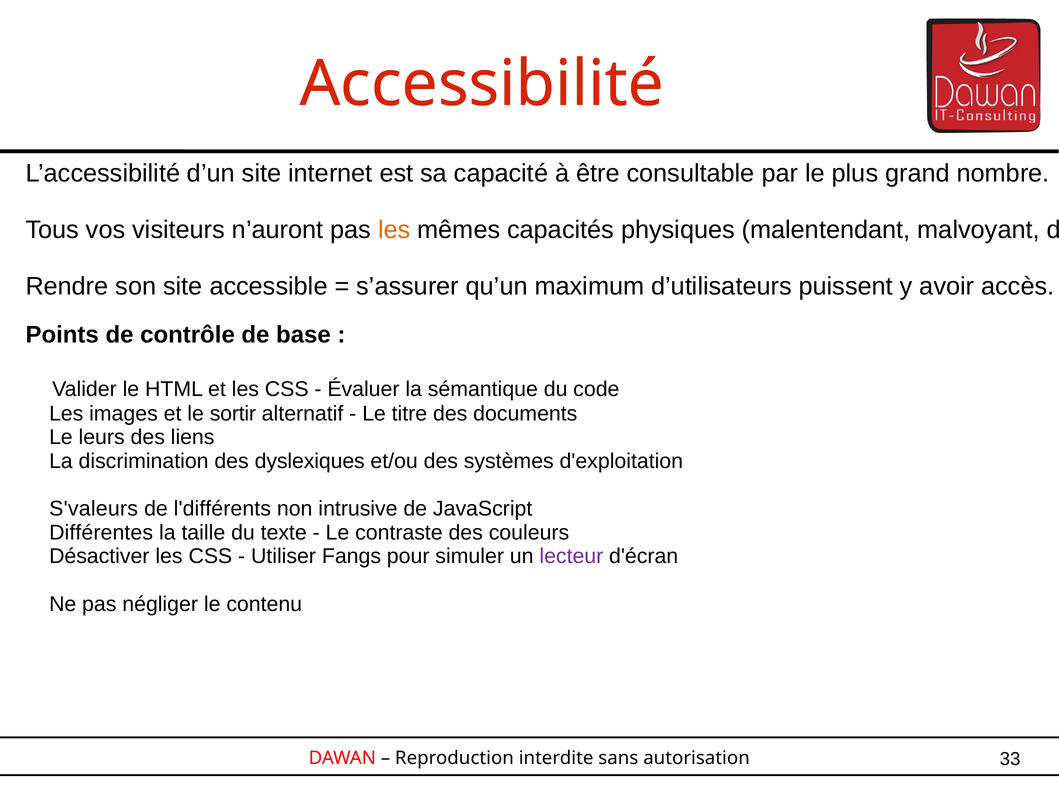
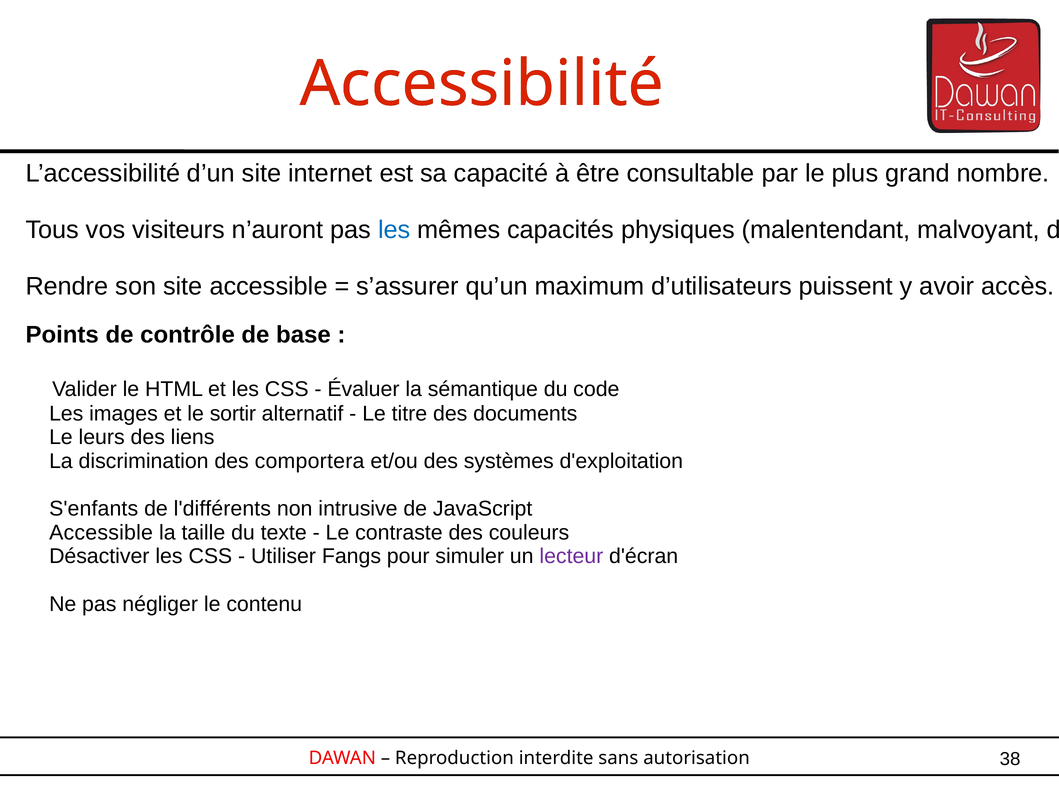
les colour: orange -> blue (394, 230)
dyslexiques: dyslexiques -> comportera (310, 461)
S'valeurs: S'valeurs -> S'enfants (94, 509)
Différentes: Différentes -> Accessible (101, 533)
33: 33 -> 38 (1010, 759)
